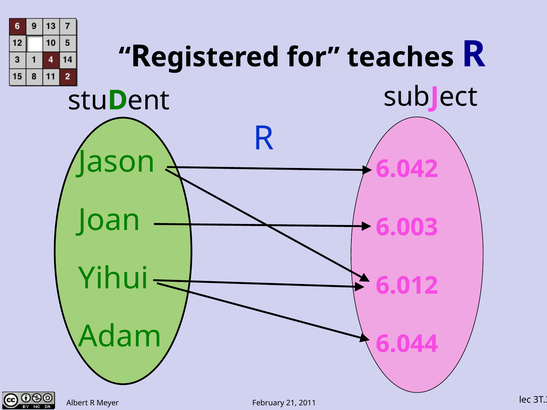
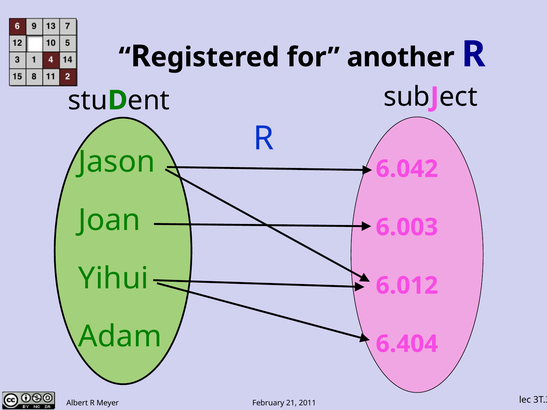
teaches: teaches -> another (401, 57)
6.044: 6.044 -> 6.404 (407, 344)
